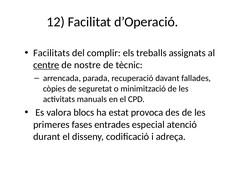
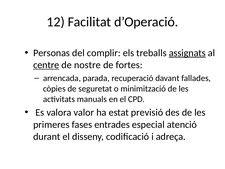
Facilitats: Facilitats -> Personas (52, 53)
assignats underline: none -> present (187, 53)
tècnic: tècnic -> fortes (129, 65)
blocs: blocs -> valor (84, 112)
provoca: provoca -> previsió (147, 112)
